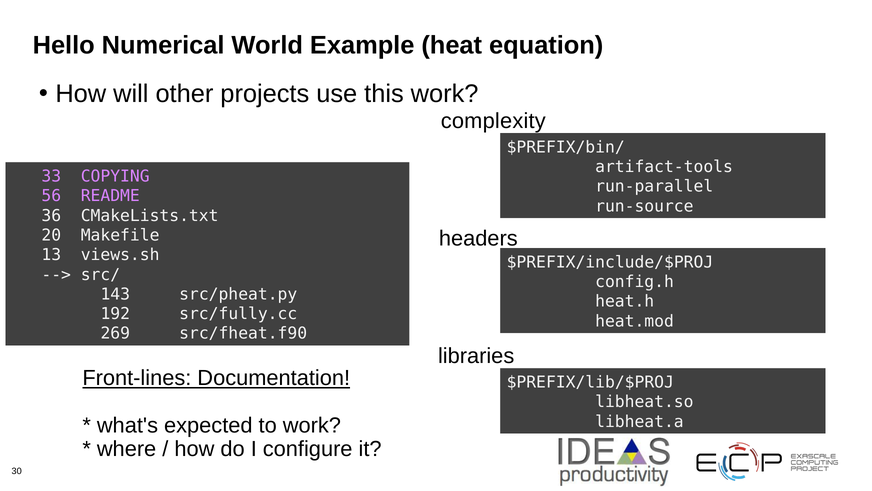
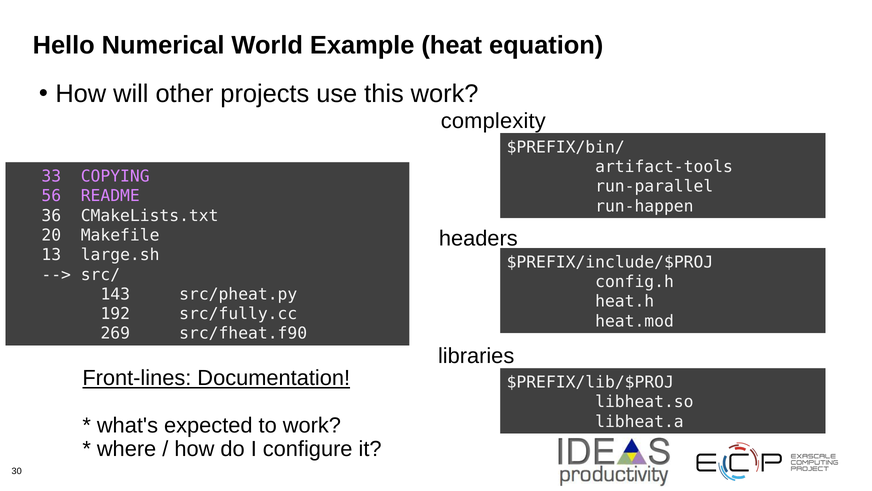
run-source: run-source -> run-happen (644, 206)
views.sh: views.sh -> large.sh (120, 255)
